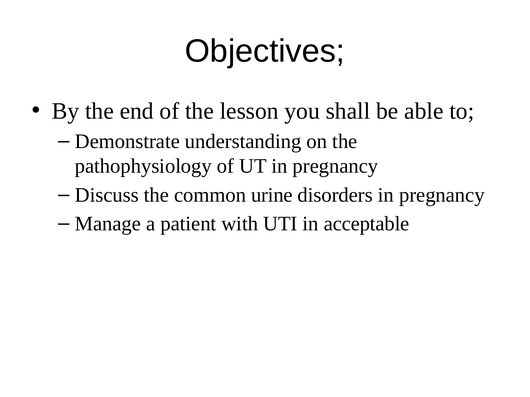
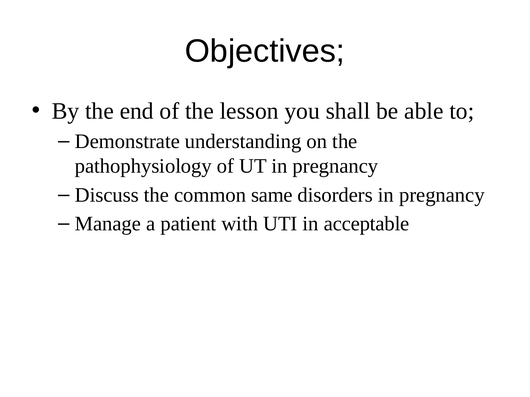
urine: urine -> same (272, 195)
